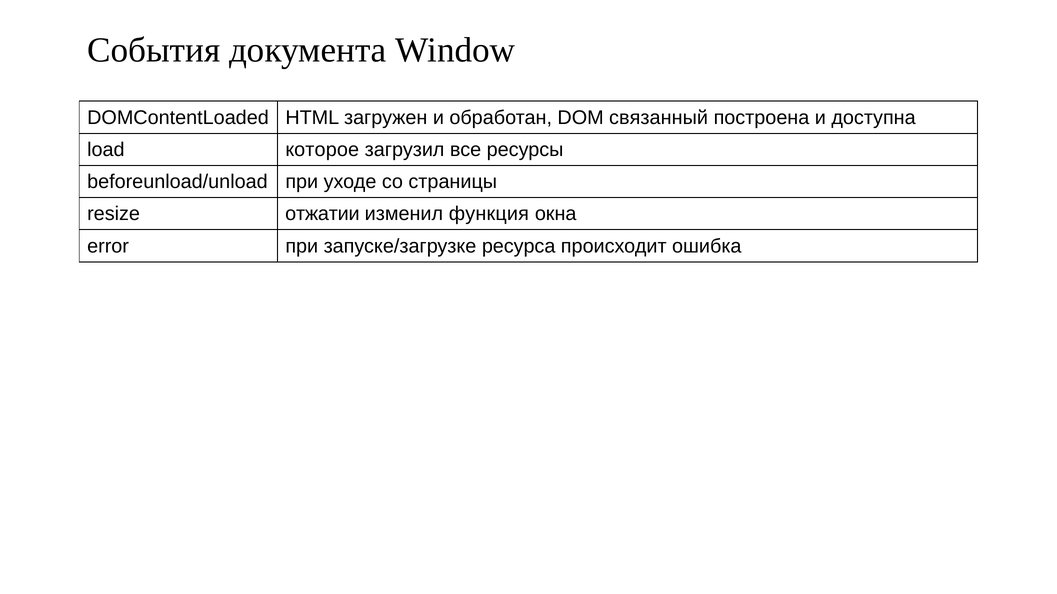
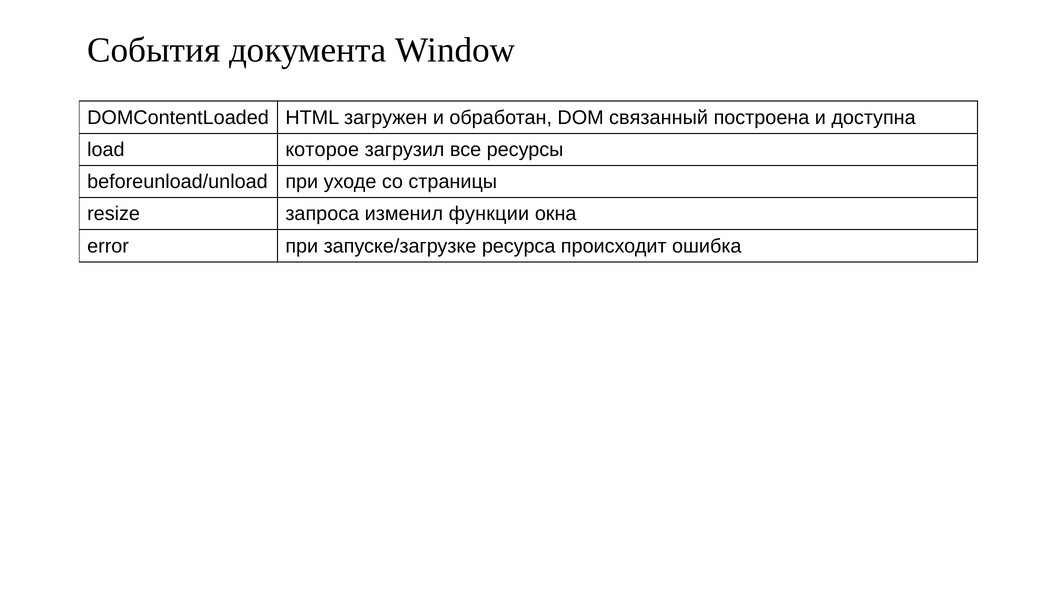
отжатии: отжатии -> запроса (322, 214)
функция: функция -> функции (489, 214)
